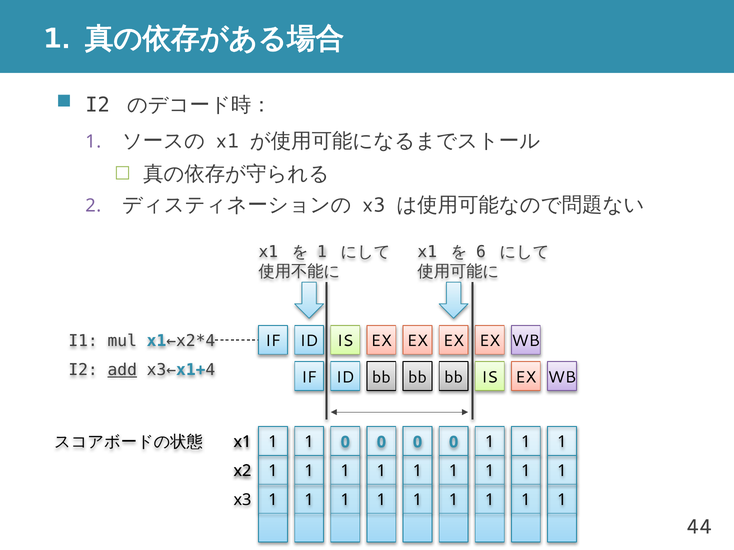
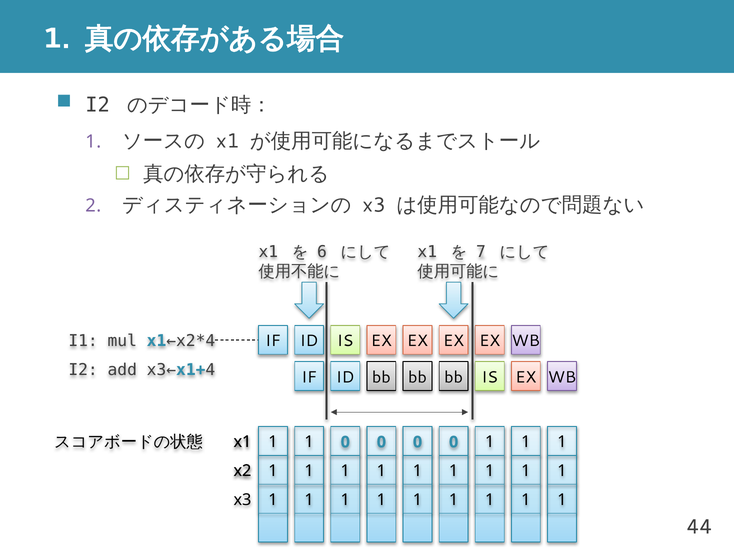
1: 1 -> 6 (322, 252)
6: 6 -> 7 (481, 252)
add underline: present -> none (122, 370)
